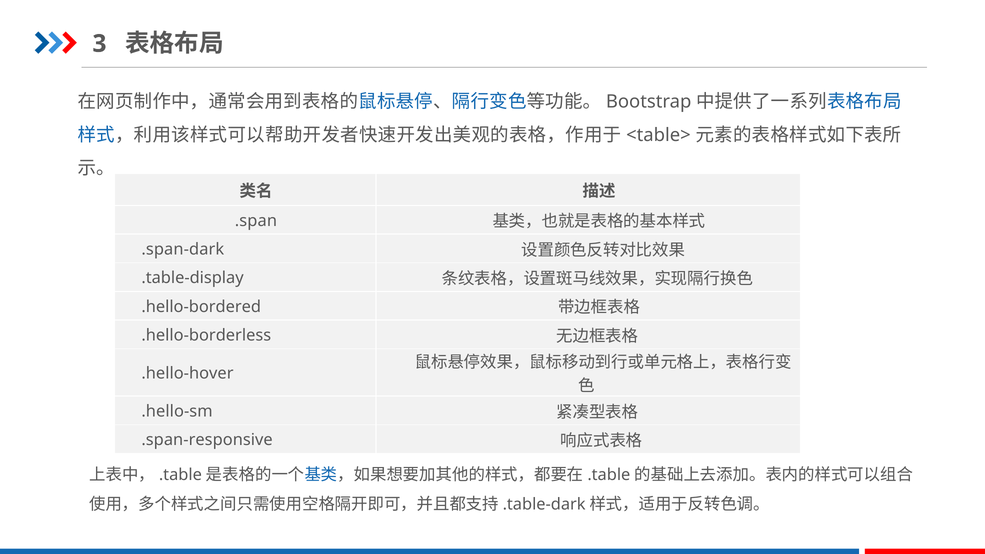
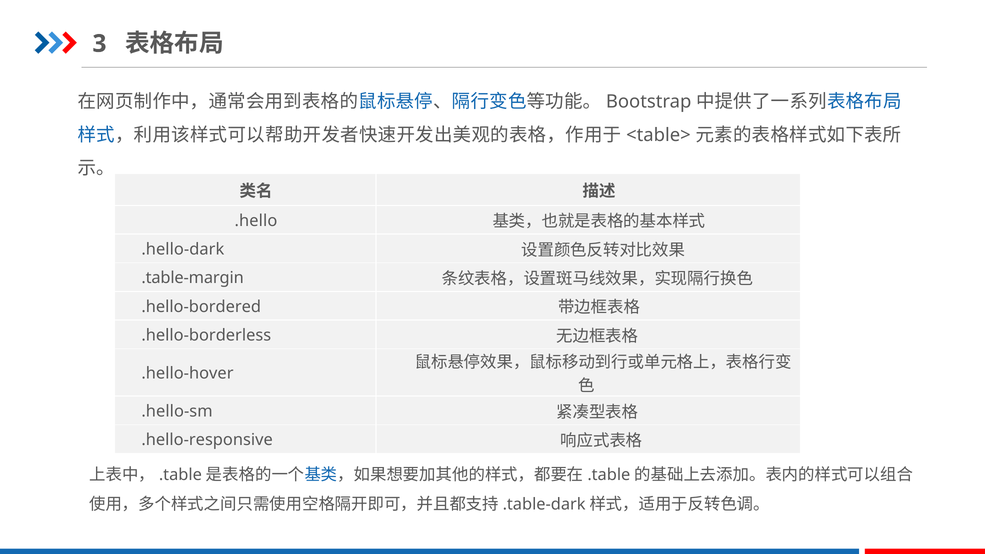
.span: .span -> .hello (256, 221)
.span-dark: .span-dark -> .hello-dark (183, 249)
.table-display: .table-display -> .table-margin (193, 278)
.span-responsive: .span-responsive -> .hello-responsive (207, 440)
